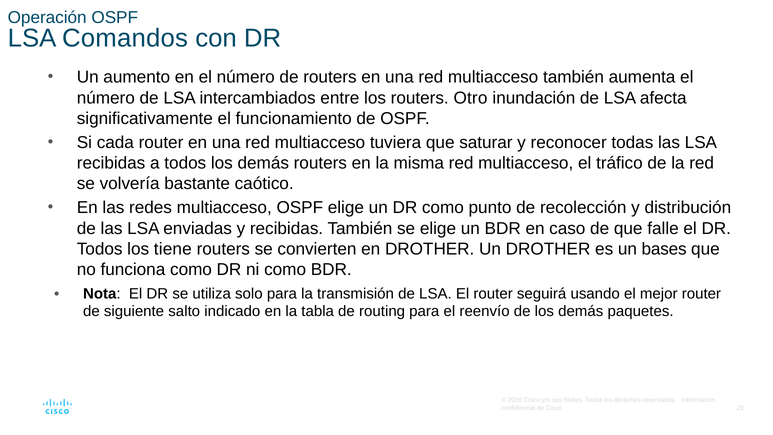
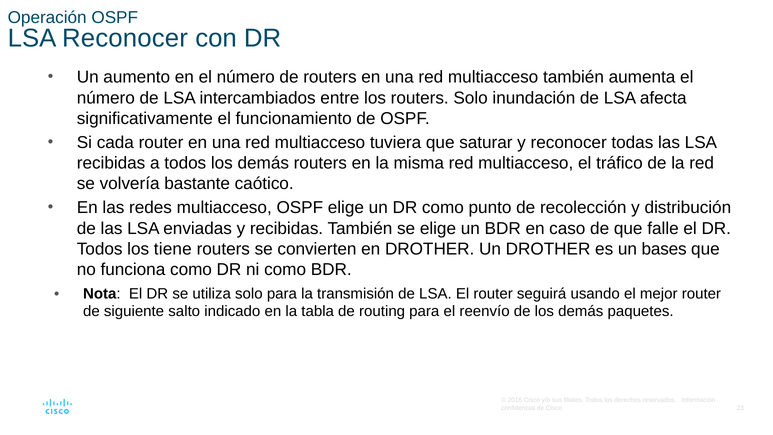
LSA Comandos: Comandos -> Reconocer (125, 38)
routers Otro: Otro -> Solo (471, 98)
